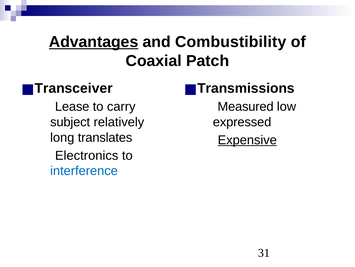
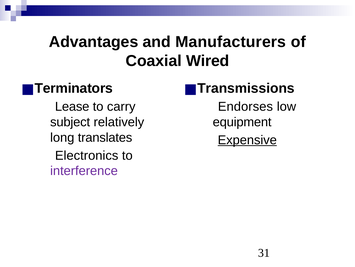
Advantages underline: present -> none (94, 42)
Combustibility: Combustibility -> Manufacturers (231, 42)
Patch: Patch -> Wired (208, 61)
Transceiver: Transceiver -> Terminators (74, 88)
Measured: Measured -> Endorses (245, 106)
expressed: expressed -> equipment (242, 122)
interference colour: blue -> purple (84, 170)
